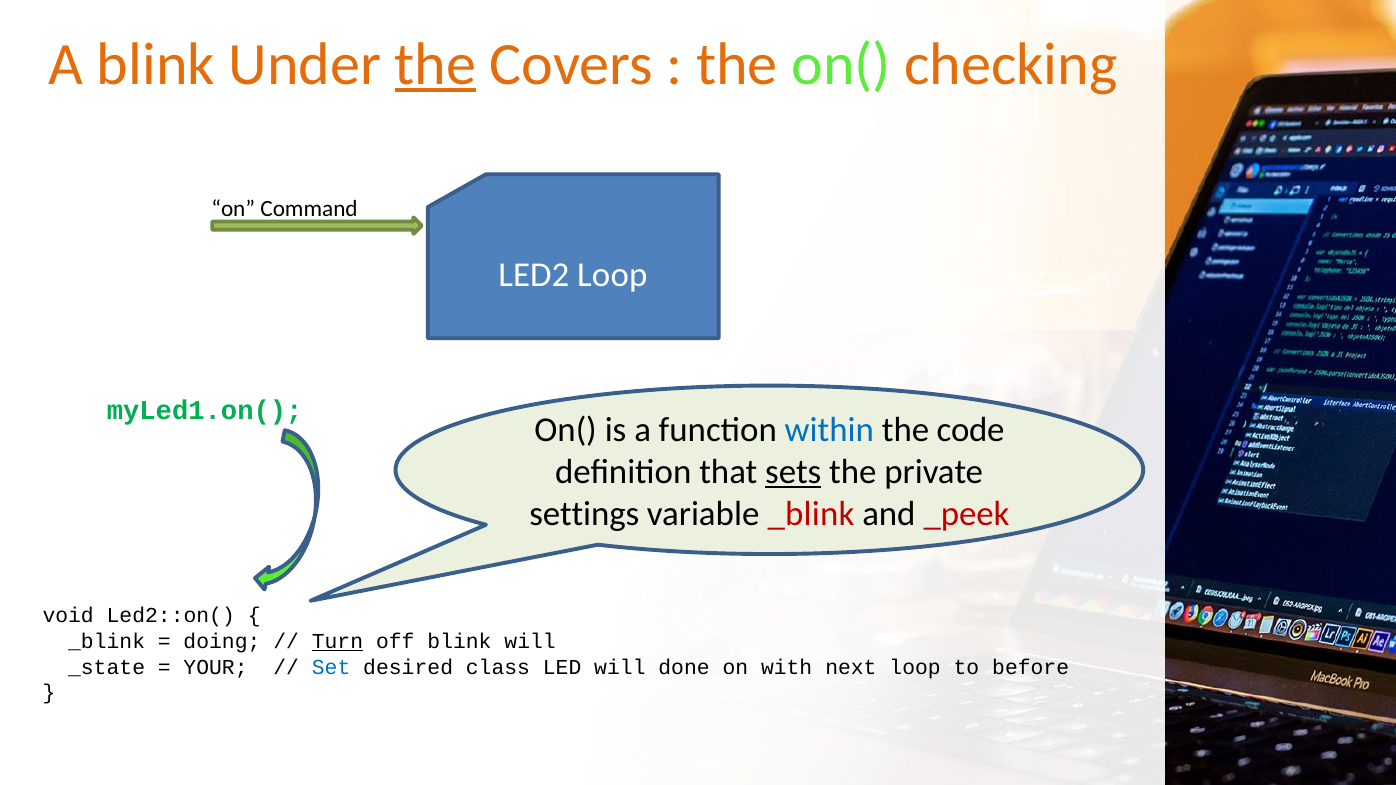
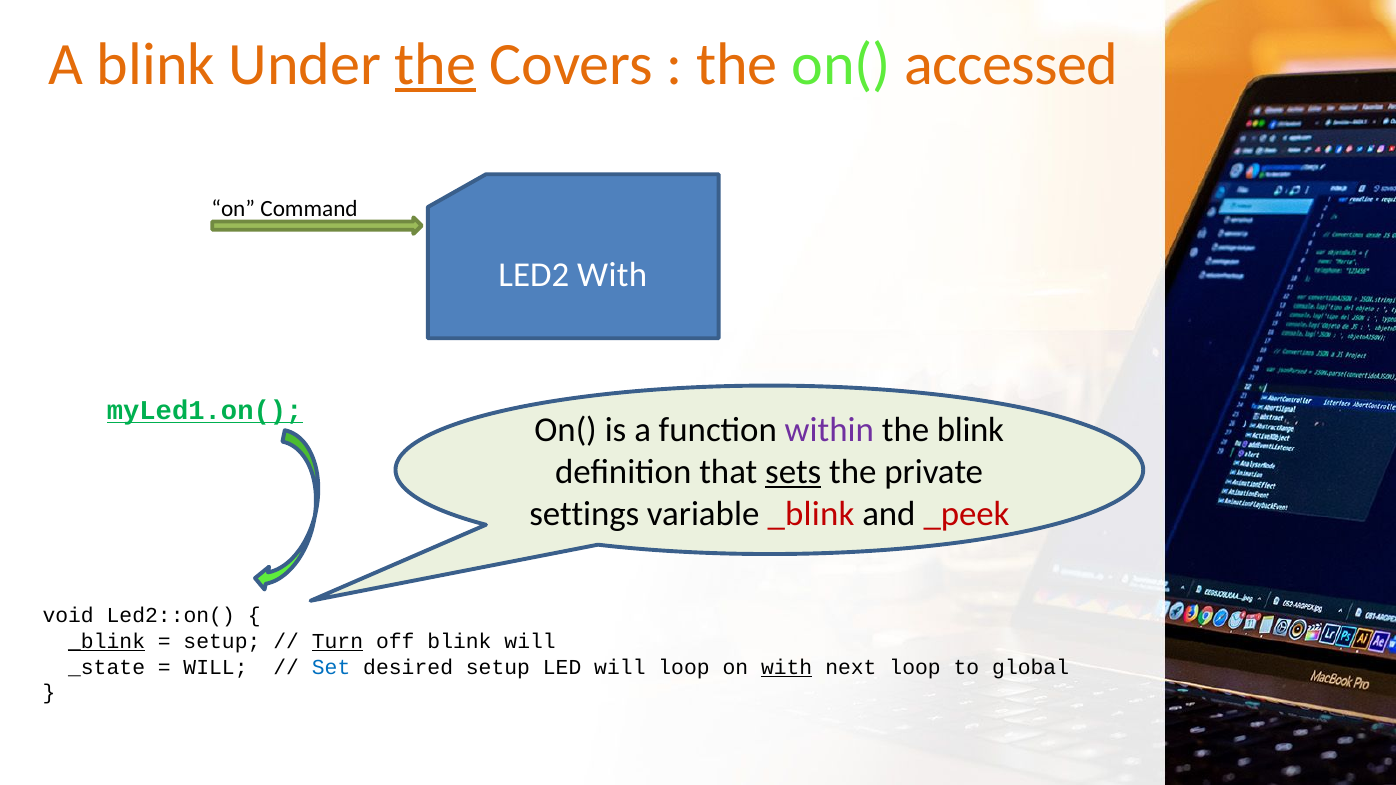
checking: checking -> accessed (1011, 64)
LED2 Loop: Loop -> With (612, 275)
myLed1.on( underline: none -> present (205, 411)
within colour: blue -> purple (829, 431)
the code: code -> blink (971, 431)
_blink underline: none -> present (107, 642)
doing: doing -> setup (222, 642)
YOUR: YOUR -> WILL (216, 667)
desired class: class -> setup (498, 667)
will done: done -> loop (684, 667)
with underline: none -> present (787, 667)
before: before -> global (1031, 667)
